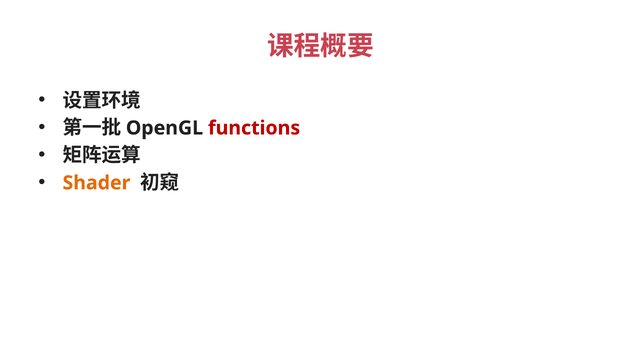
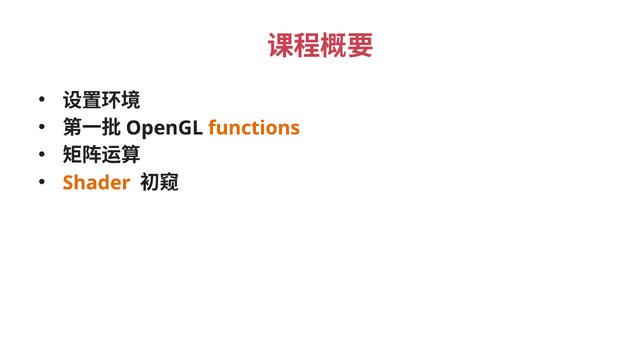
functions colour: red -> orange (254, 128)
